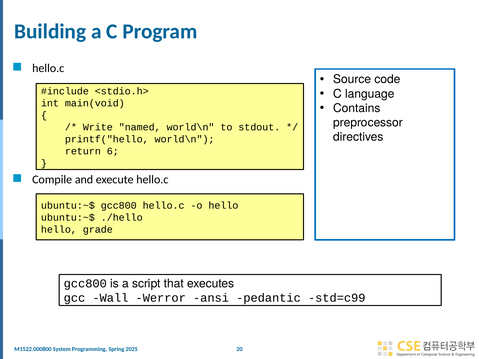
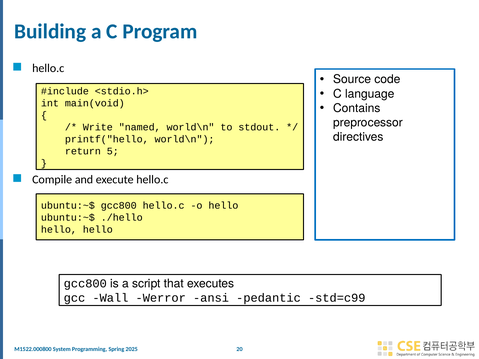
6: 6 -> 5 (113, 151)
hello grade: grade -> hello (98, 230)
